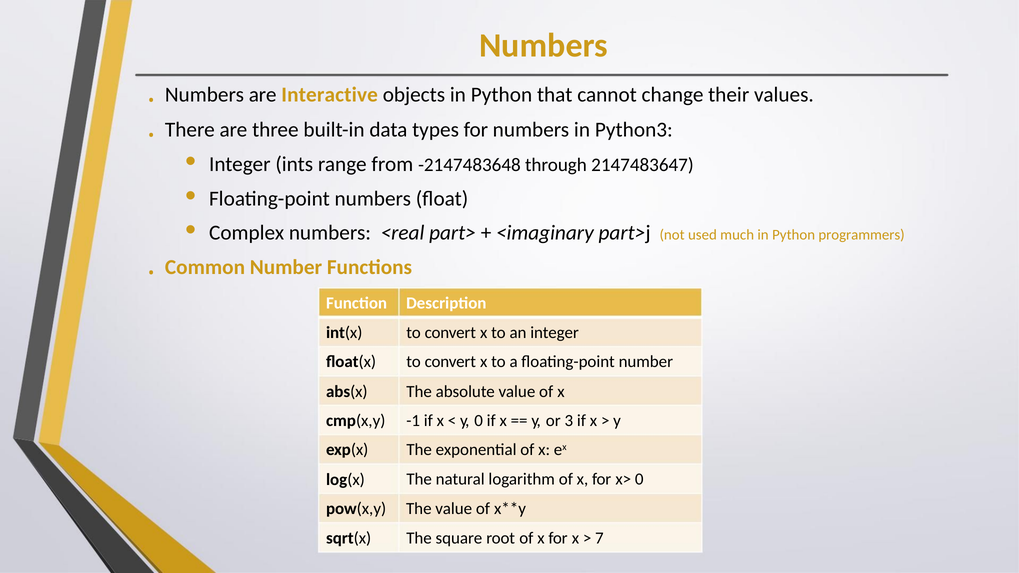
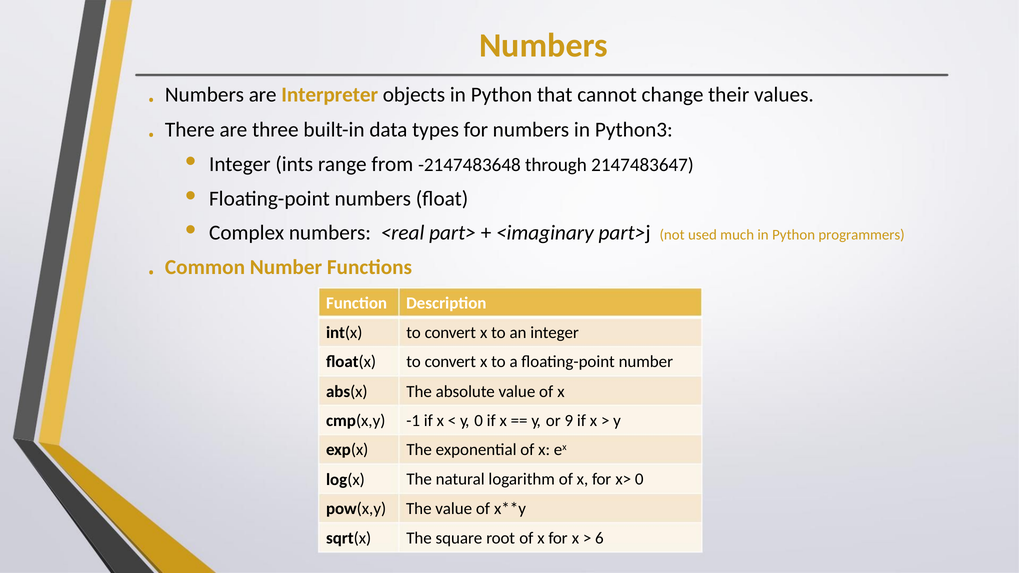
Interactive: Interactive -> Interpreter (330, 95)
3: 3 -> 9 (569, 421)
7: 7 -> 6 (599, 539)
